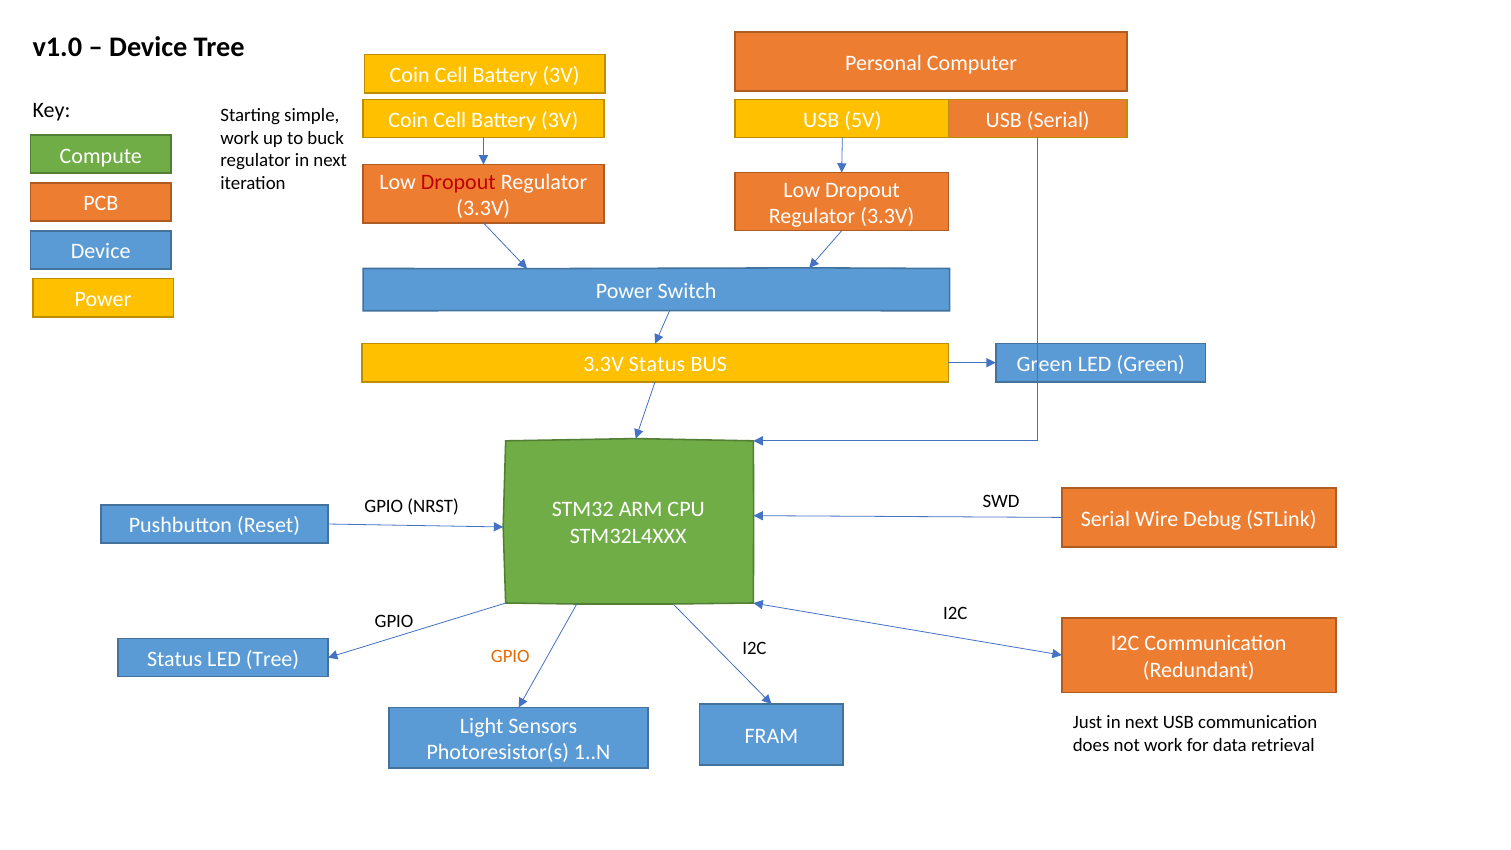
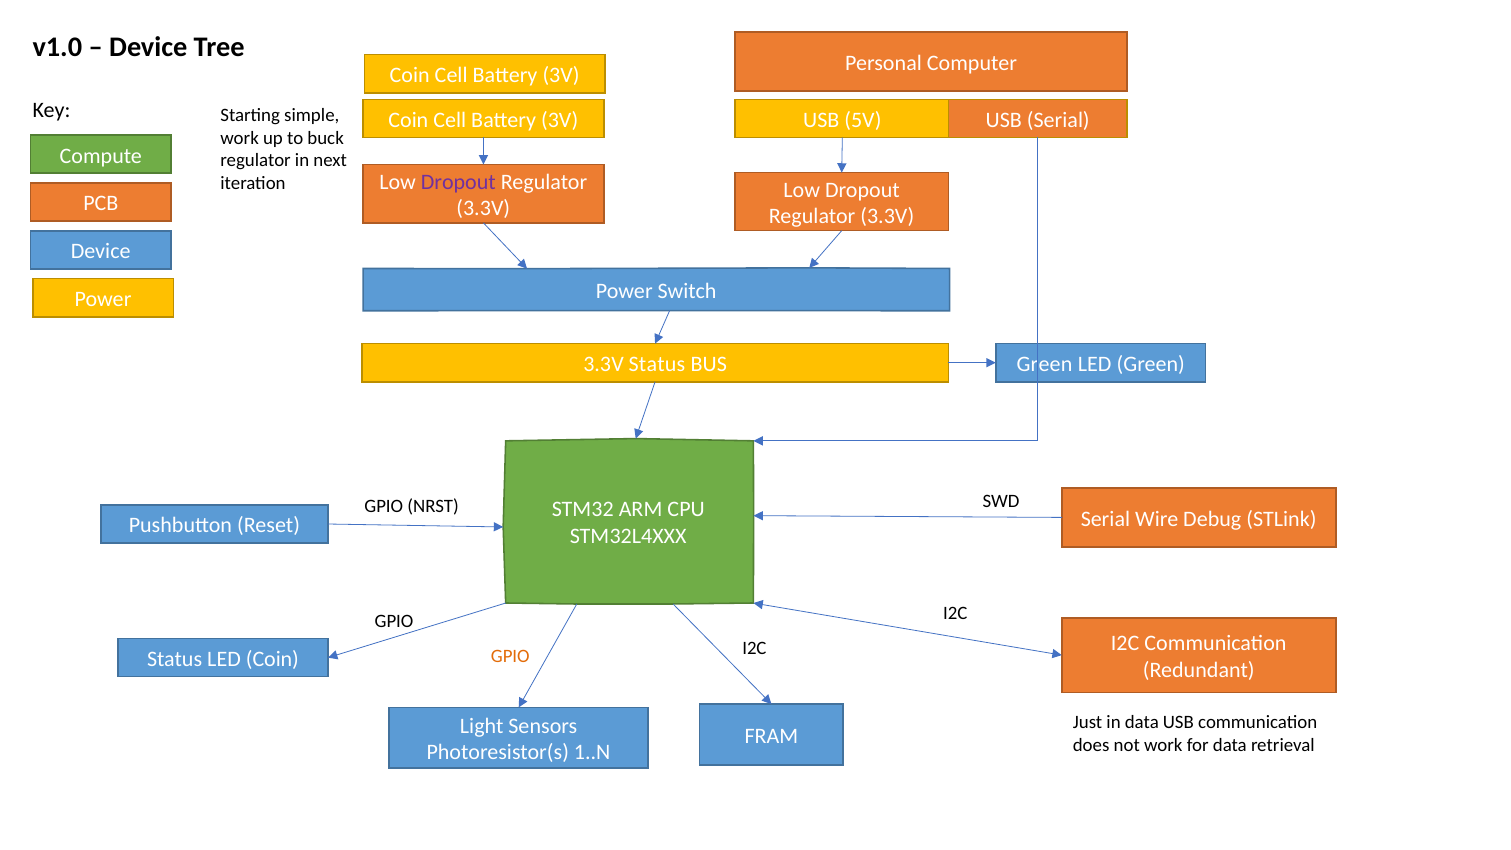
Dropout colour: red -> purple (458, 182)
LED Tree: Tree -> Coin (272, 659)
Just in next: next -> data (1142, 722)
